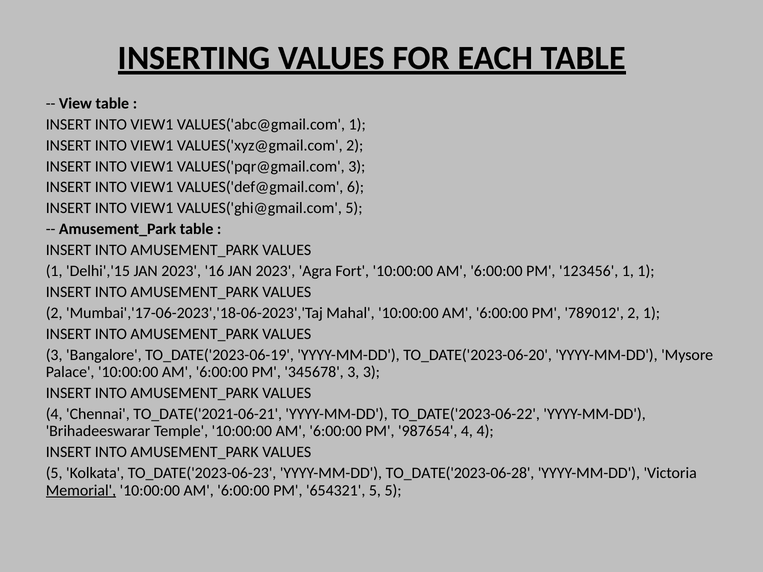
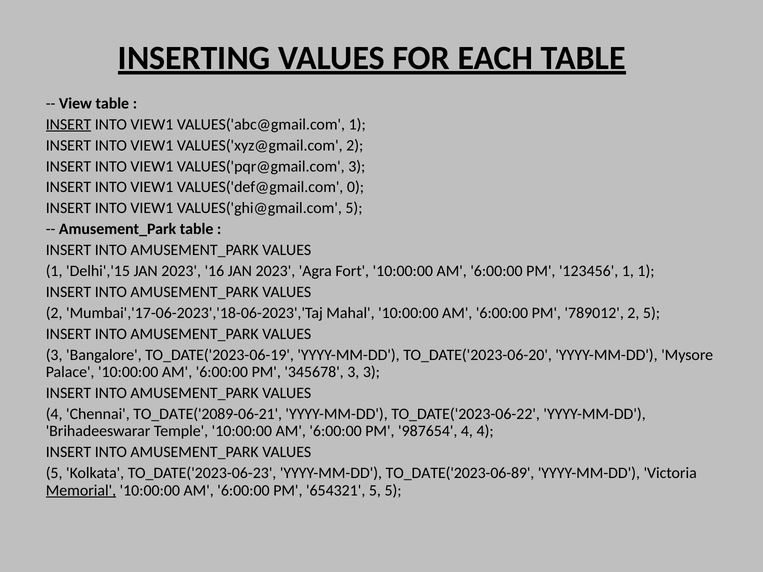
INSERT underline: none -> present (69, 124)
6: 6 -> 0 (356, 187)
2 1: 1 -> 5 (652, 313)
TO_DATE('2021-06-21: TO_DATE('2021-06-21 -> TO_DATE('2089-06-21 (208, 414)
TO_DATE('2023-06-28: TO_DATE('2023-06-28 -> TO_DATE('2023-06-89 (460, 473)
